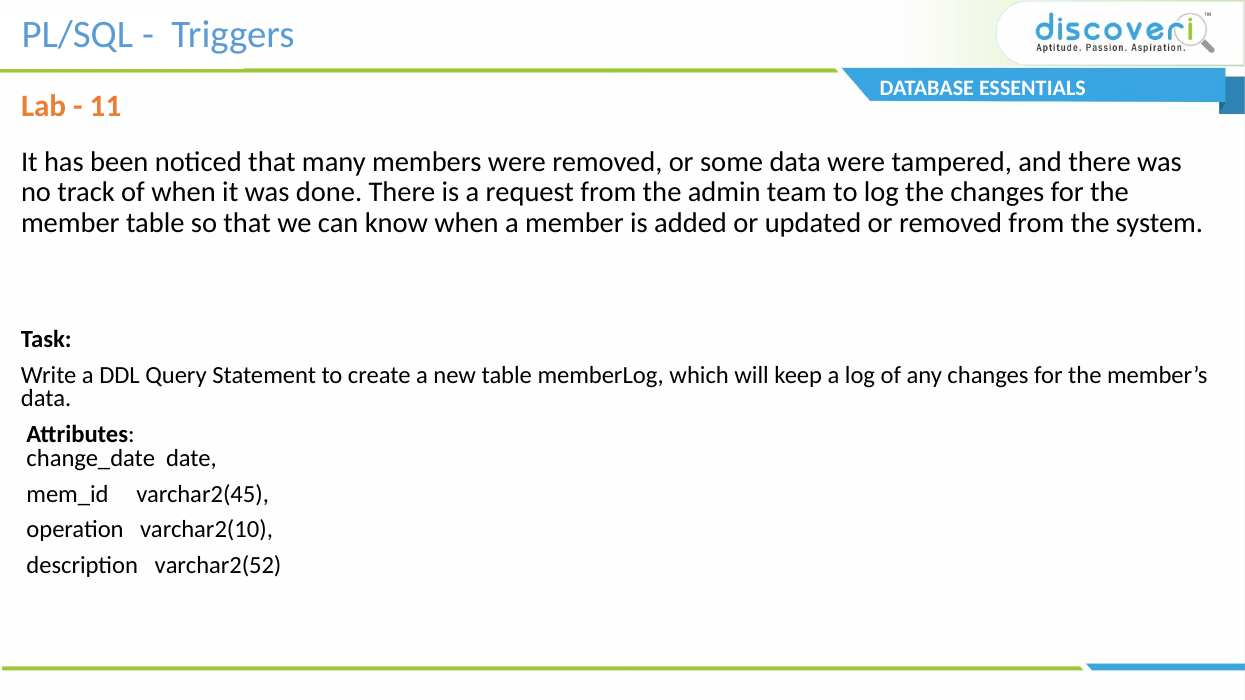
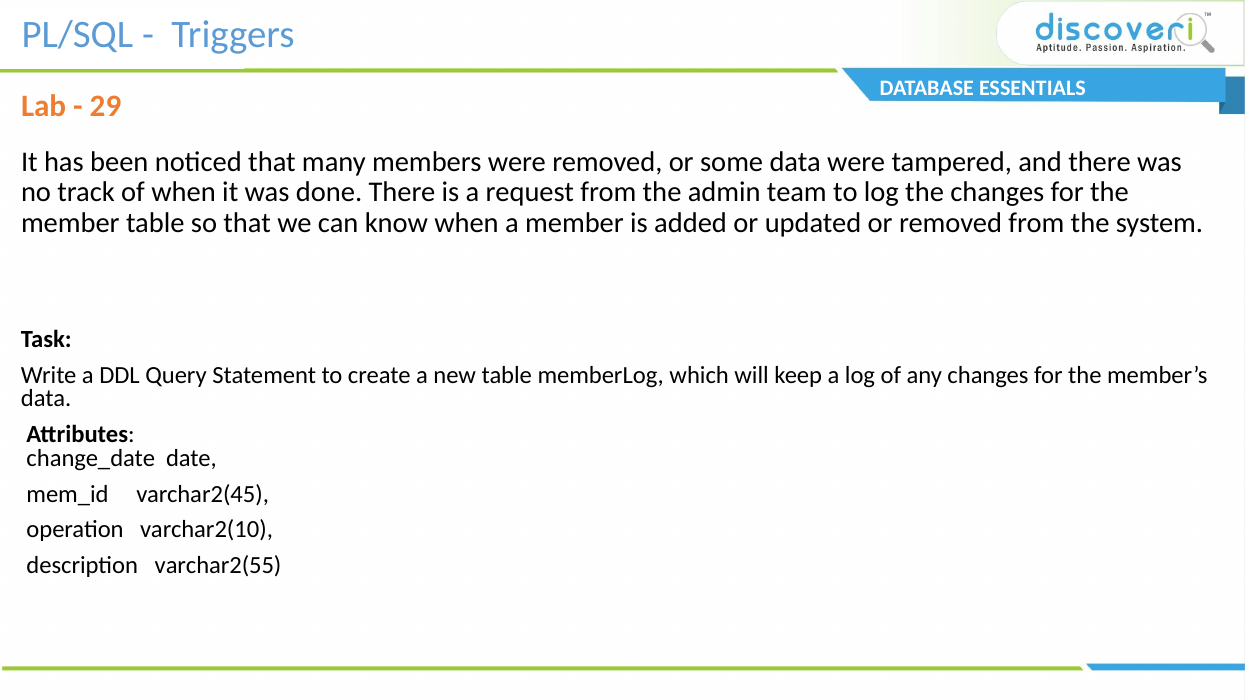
11: 11 -> 29 (106, 106)
varchar2(52: varchar2(52 -> varchar2(55 (218, 565)
